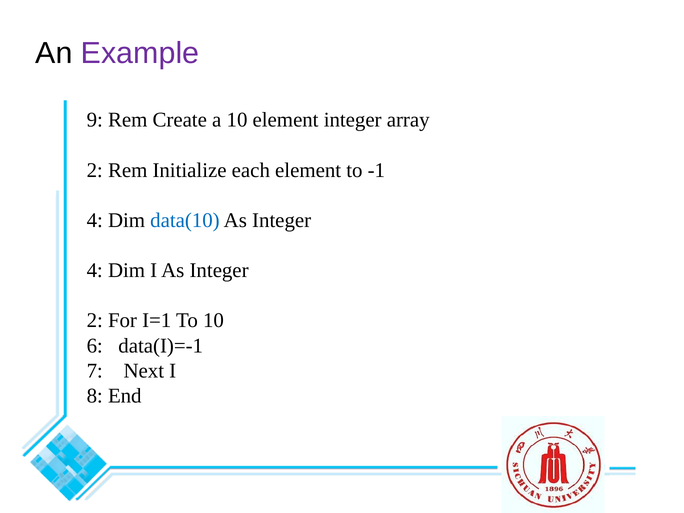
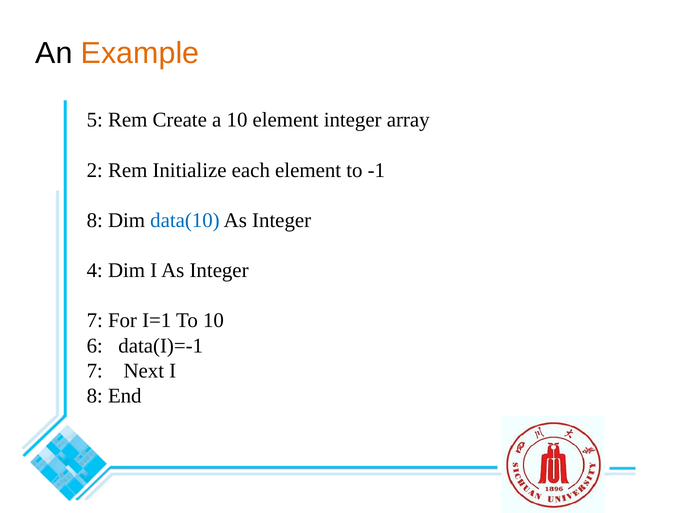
Example colour: purple -> orange (140, 53)
9: 9 -> 5 (95, 120)
4: 4 -> 8 (95, 220)
2: 2 -> 7 (95, 321)
